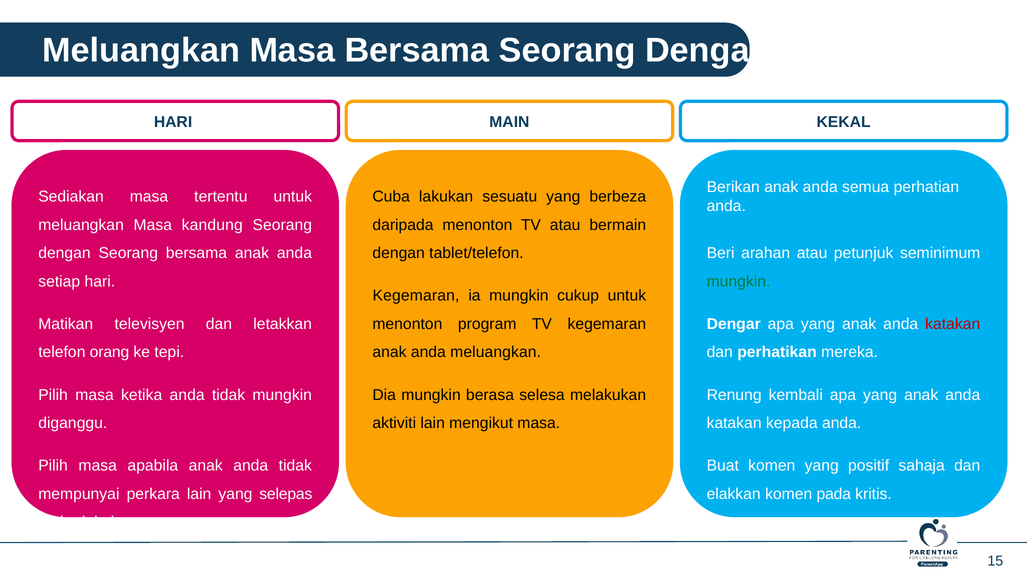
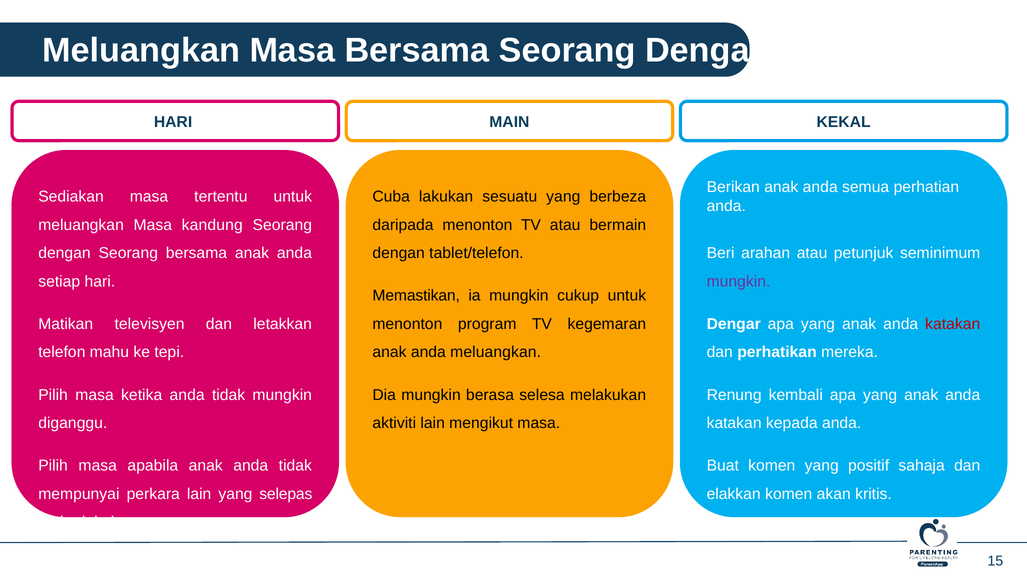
mungkin colour: green -> purple (738, 281)
Kegemaran: Kegemaran -> Memastikan (416, 296)
telefon orang: orang -> mahu (109, 352)
pada: pada -> akan (834, 494)
